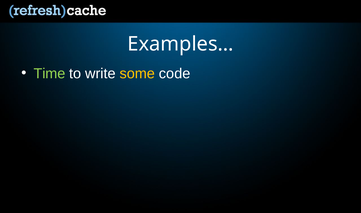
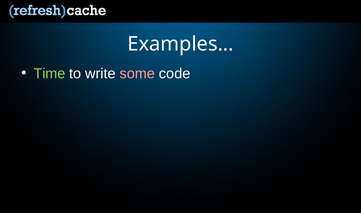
some colour: yellow -> pink (137, 73)
